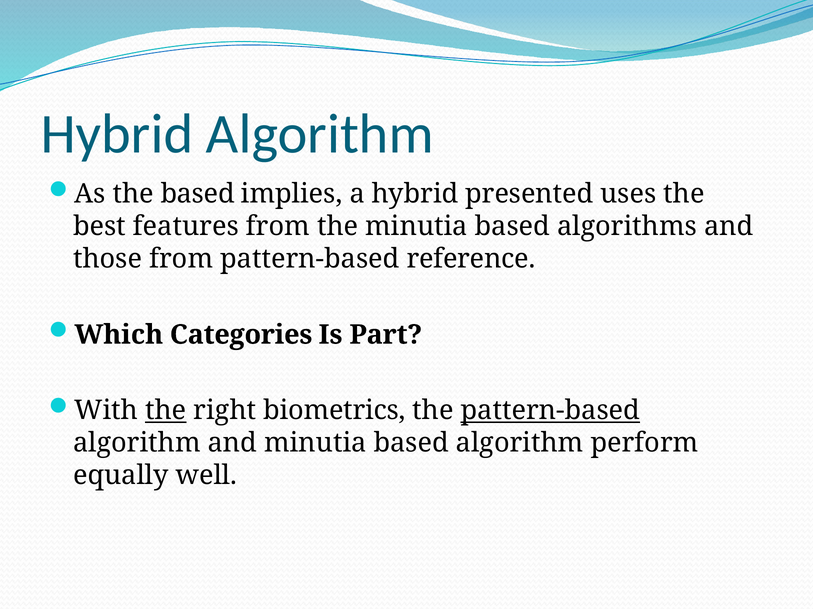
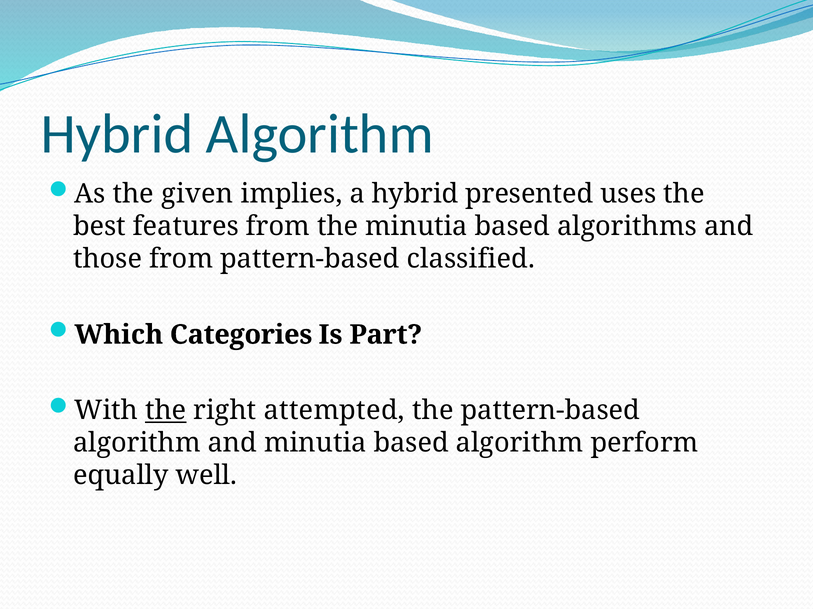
the based: based -> given (197, 194)
reference: reference -> classified (471, 259)
biometrics: biometrics -> attempted (334, 411)
pattern-based underline: present -> none (550, 411)
